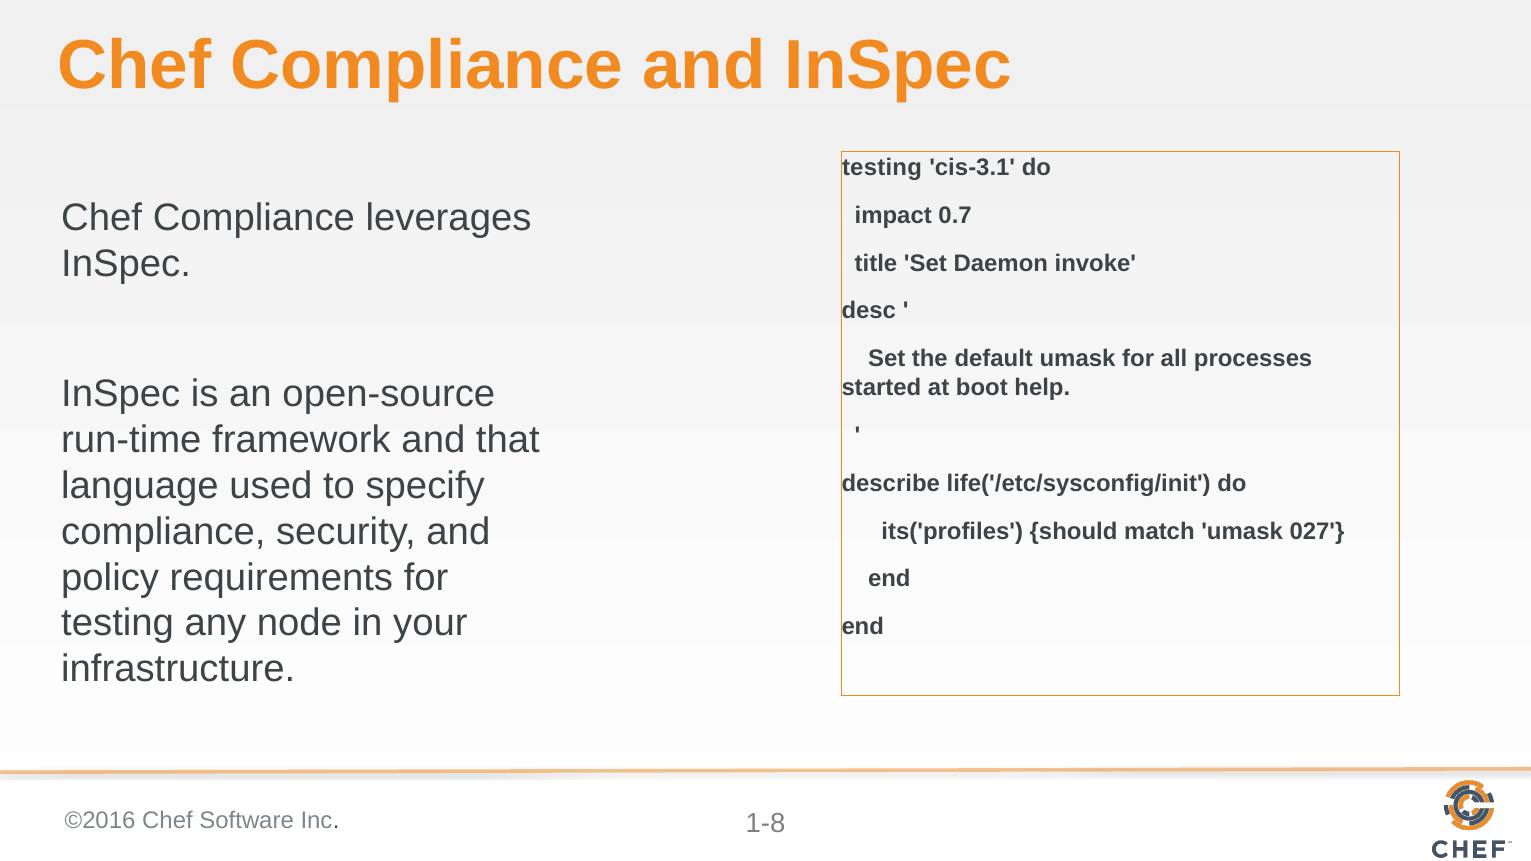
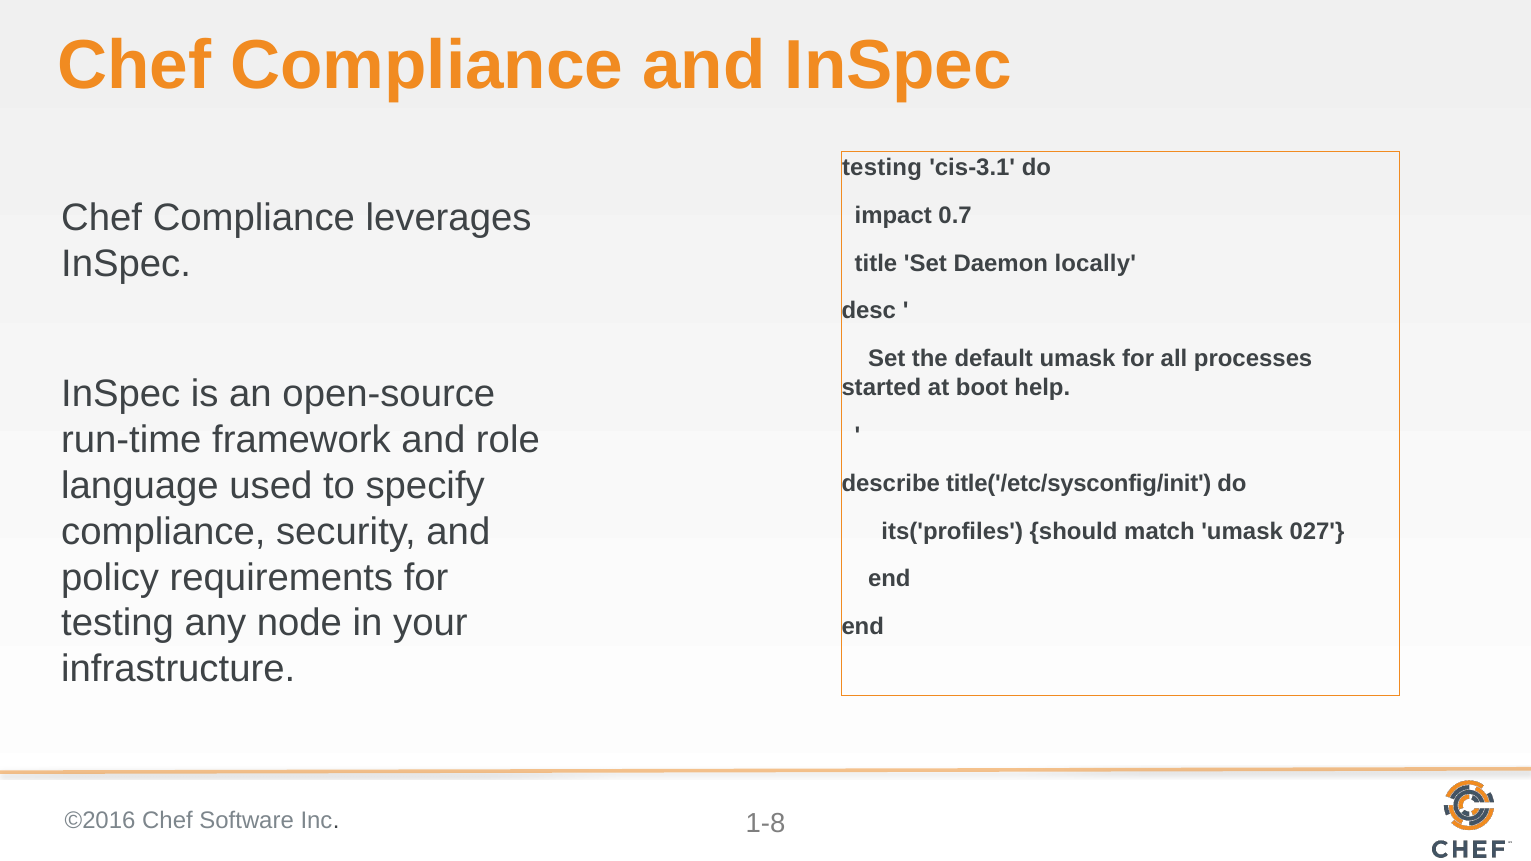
invoke: invoke -> locally (1095, 263)
that: that -> role (508, 440)
life('/etc/sysconfig/init: life('/etc/sysconfig/init -> title('/etc/sysconfig/init (1079, 483)
